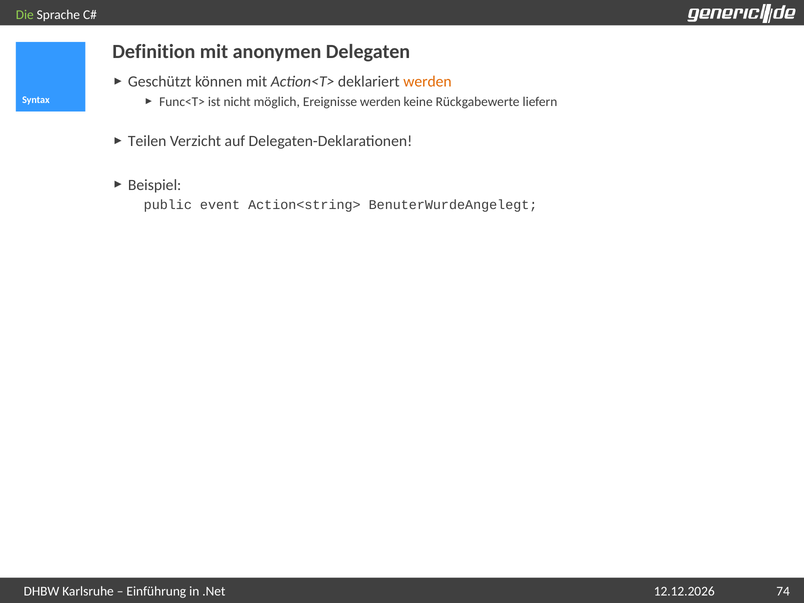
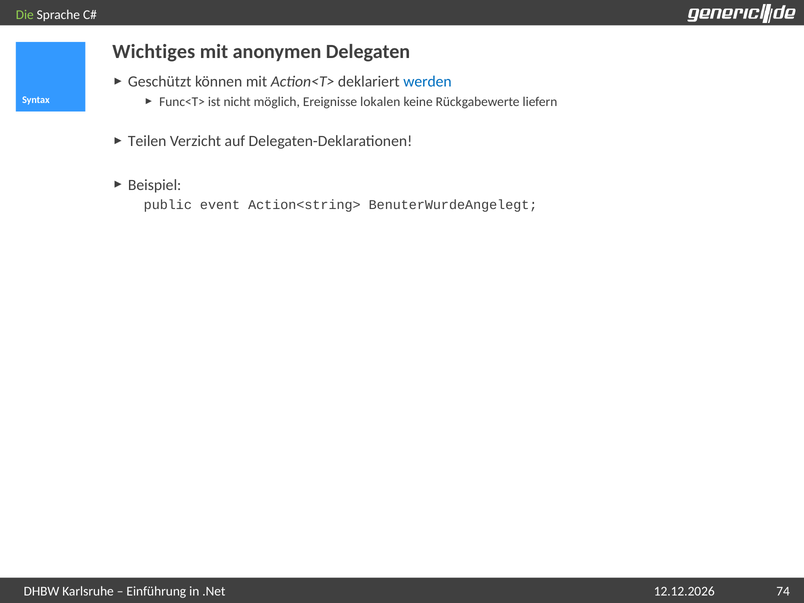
Definition: Definition -> Wichtiges (154, 52)
werden colour: orange -> blue (427, 82)
Ereignisse werden: werden -> lokalen (380, 102)
